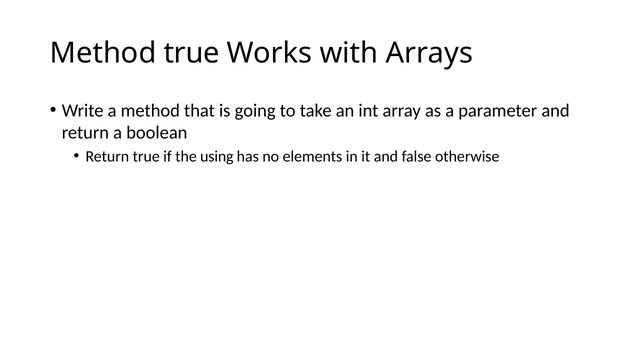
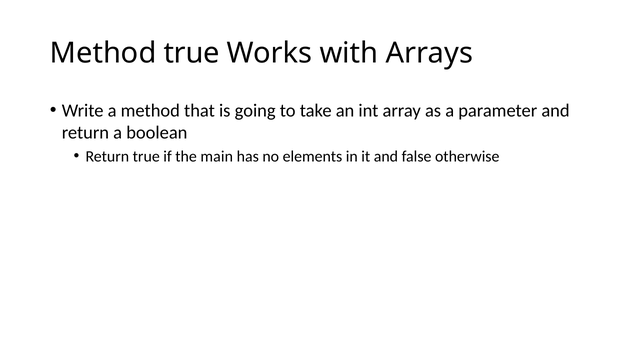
using: using -> main (217, 156)
